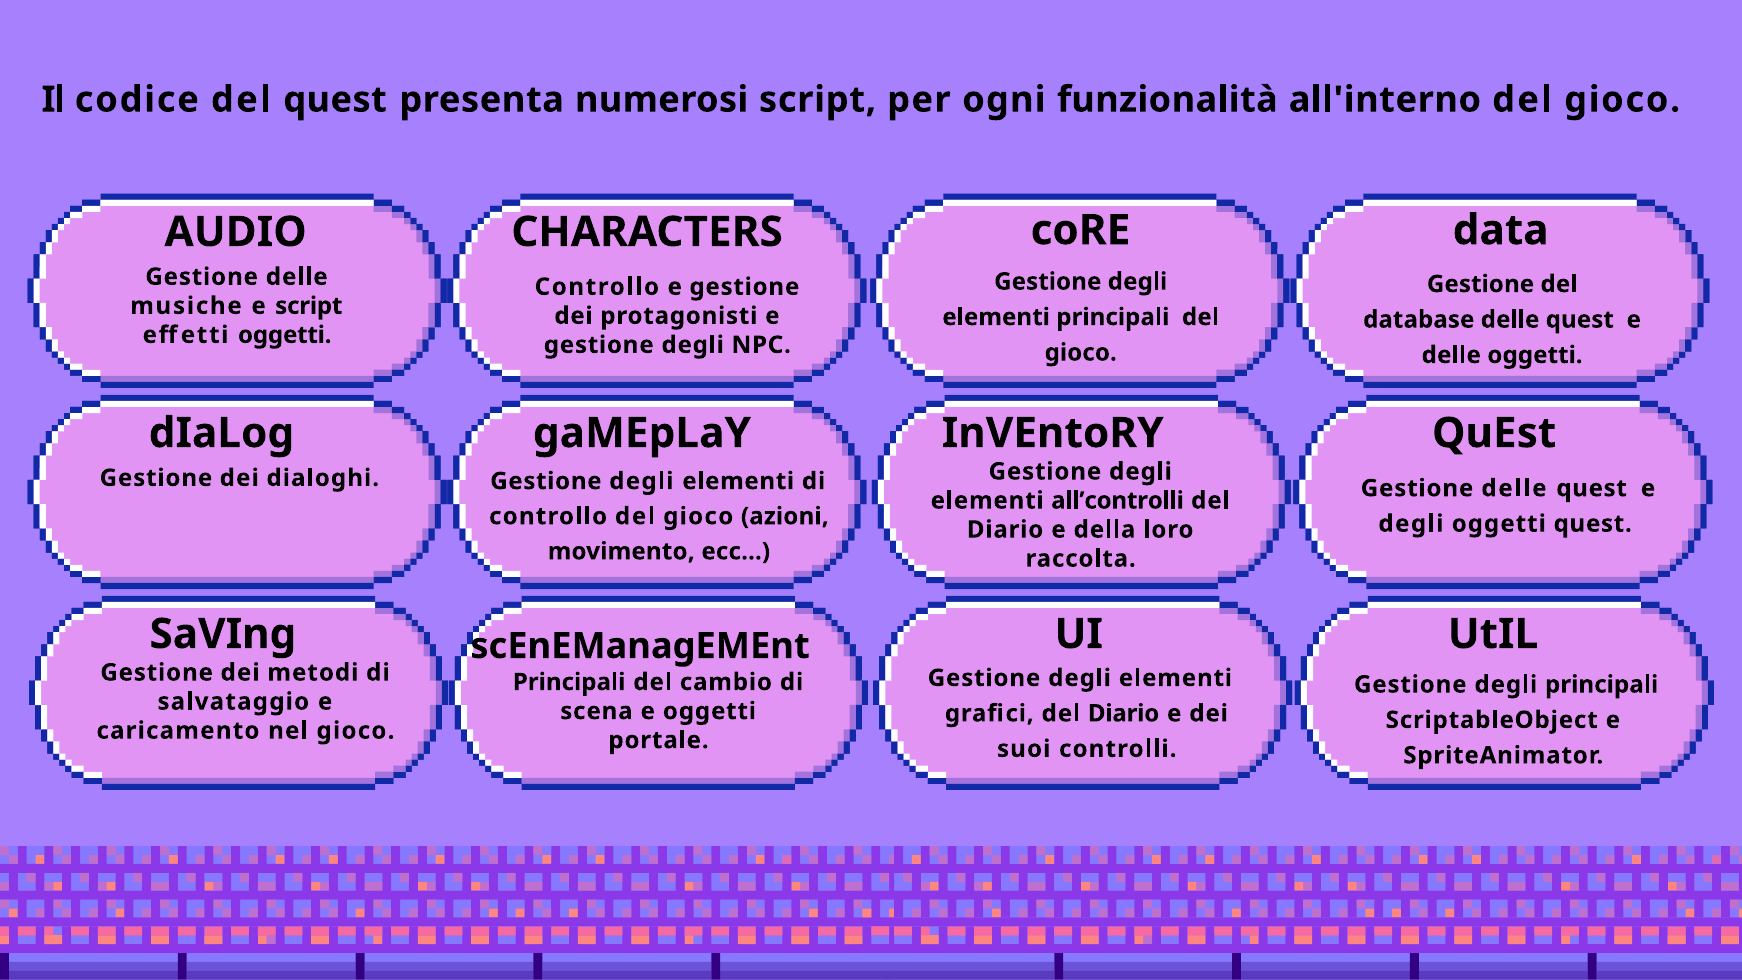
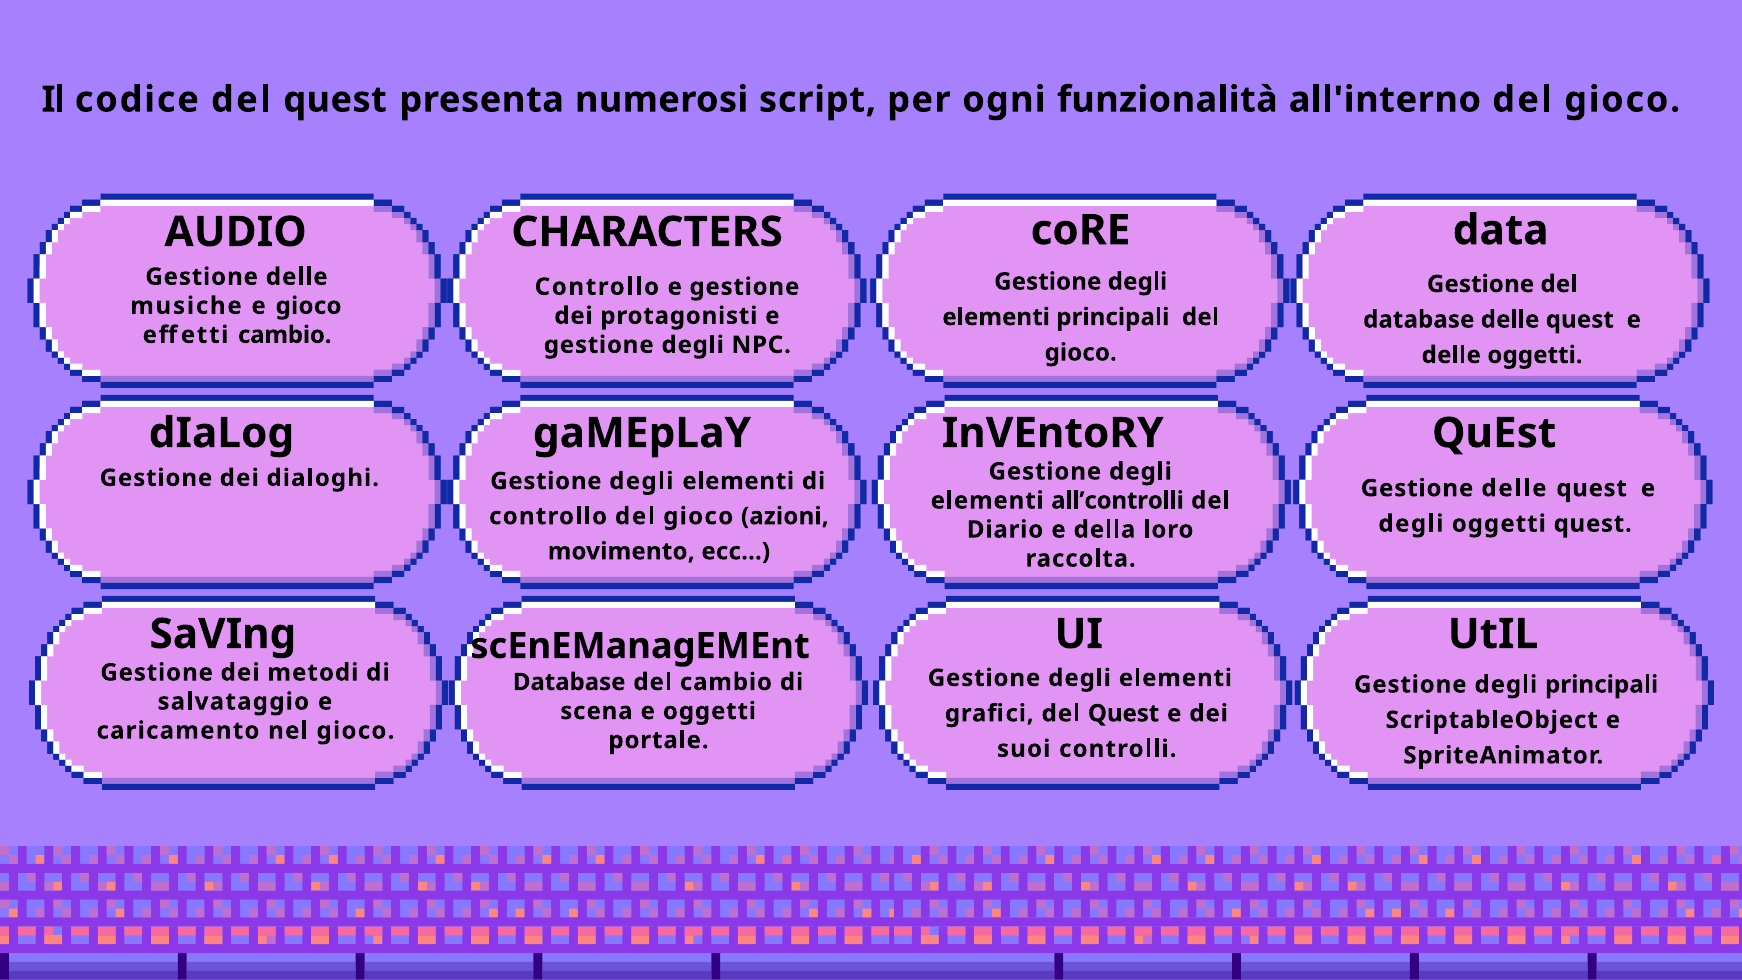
e script: script -> gioco (309, 306)
effetti oggetti: oggetti -> cambio (285, 335)
Principali: Principali -> Database (569, 682)
grafici del Diario: Diario -> Quest (1124, 713)
